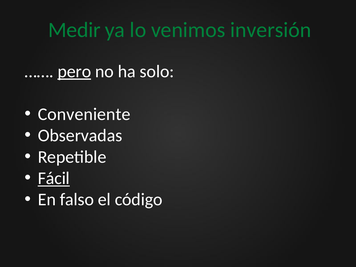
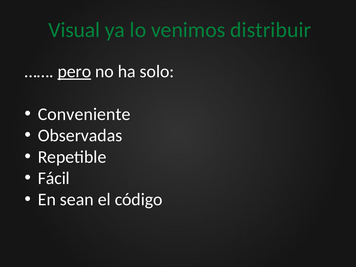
Medir: Medir -> Visual (74, 30)
inversión: inversión -> distribuir (271, 30)
Fácil underline: present -> none (54, 178)
falso: falso -> sean (77, 200)
